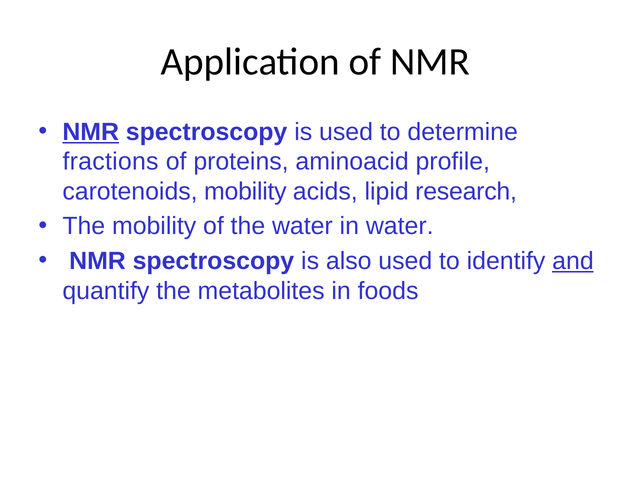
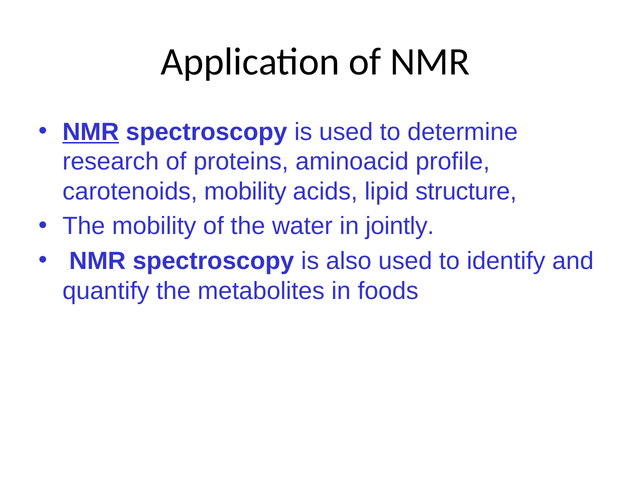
fractions: fractions -> research (111, 162)
research: research -> structure (466, 191)
in water: water -> jointly (400, 226)
and underline: present -> none (573, 261)
